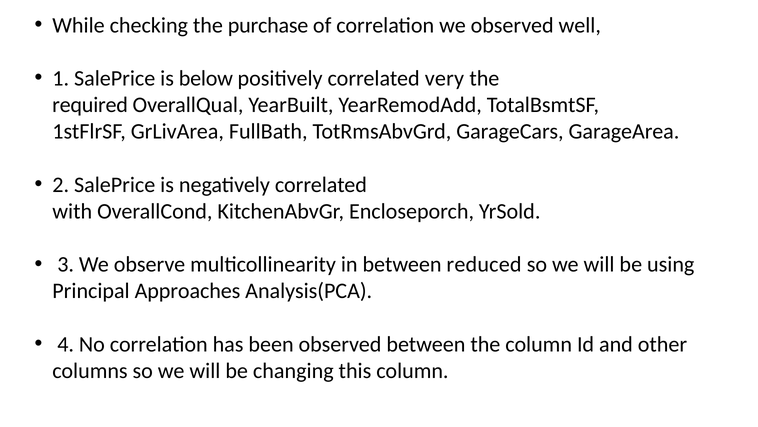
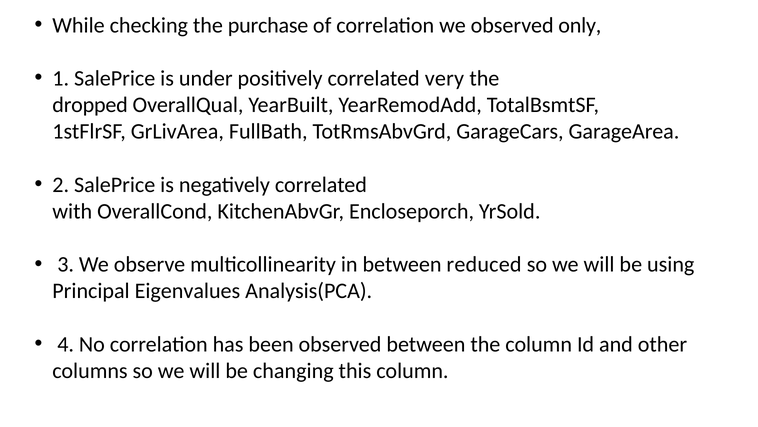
well: well -> only (580, 25)
below: below -> under (206, 78)
required: required -> dropped (90, 105)
Approaches: Approaches -> Eigenvalues (187, 291)
